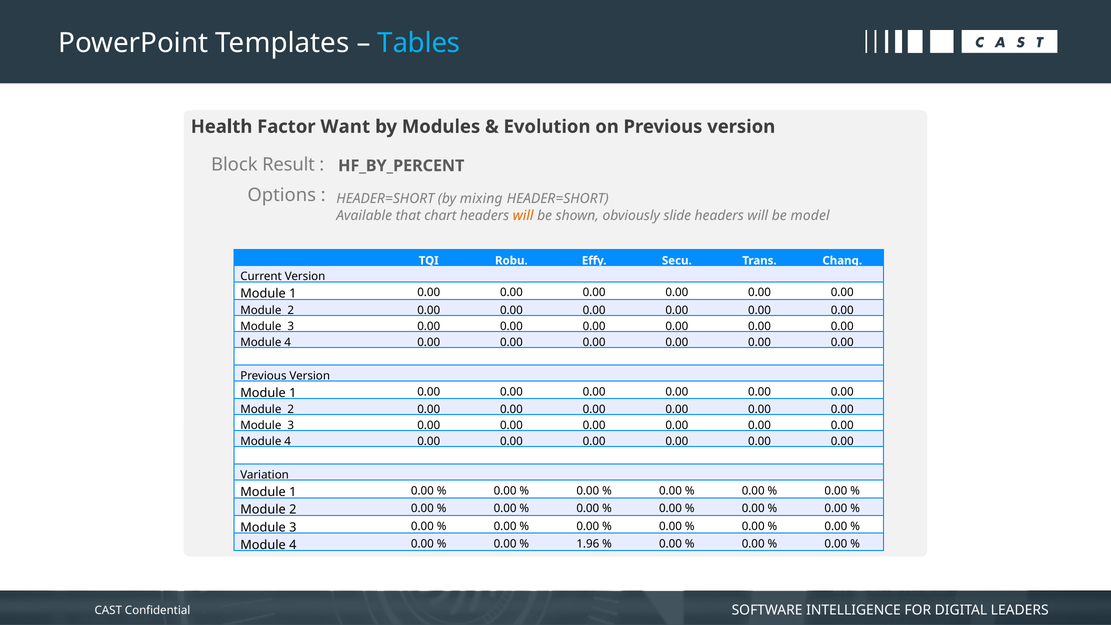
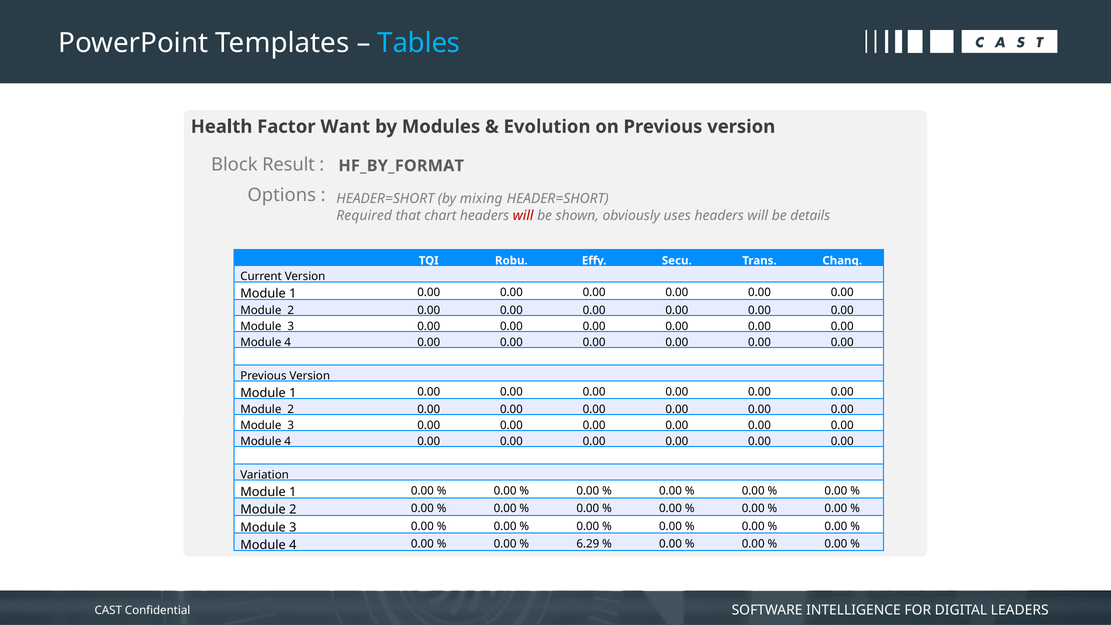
HF_BY_PERCENT: HF_BY_PERCENT -> HF_BY_FORMAT (401, 166)
Available: Available -> Required (364, 216)
will colour: orange -> red (523, 216)
slide: slide -> uses (677, 216)
model: model -> details (810, 216)
1.96: 1.96 -> 6.29 (588, 544)
